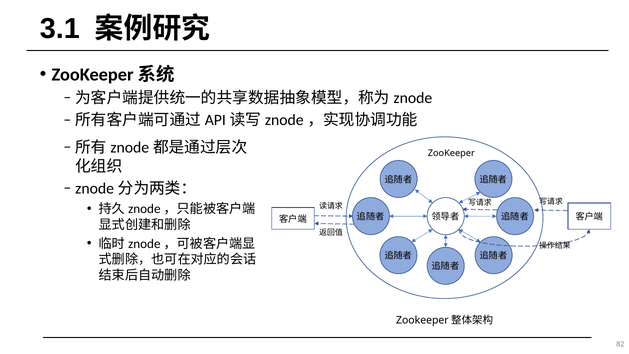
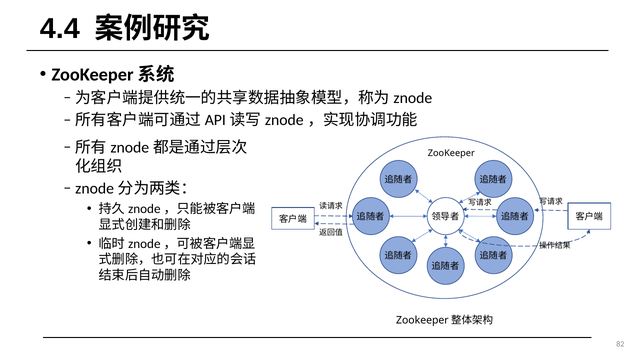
3.1: 3.1 -> 4.4 (60, 29)
